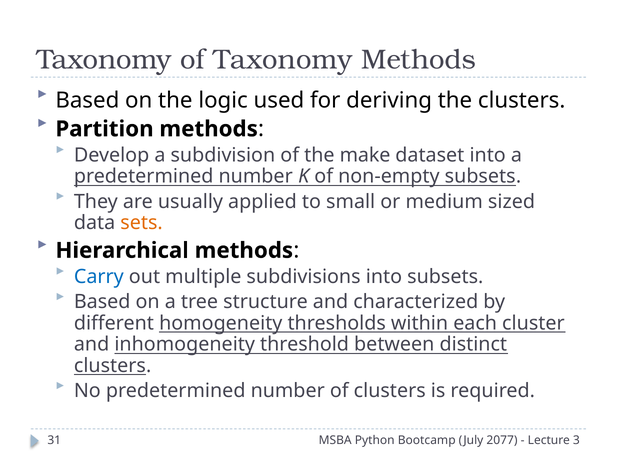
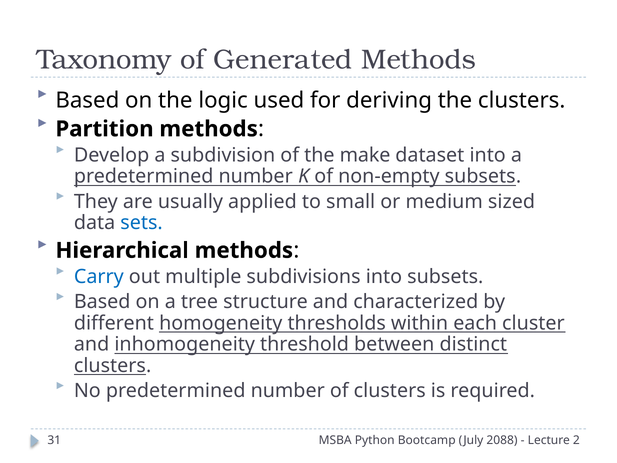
of Taxonomy: Taxonomy -> Generated (283, 60)
sets colour: orange -> blue (142, 223)
2077: 2077 -> 2088 (502, 440)
3: 3 -> 2 (576, 440)
